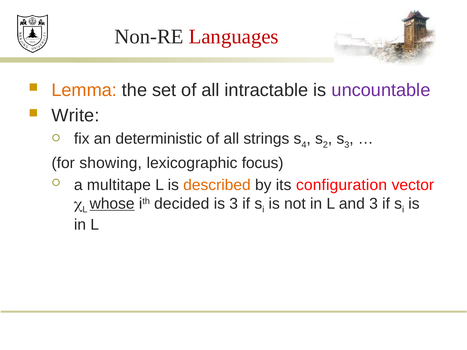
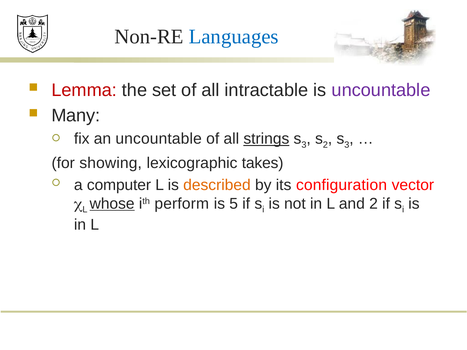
Languages colour: red -> blue (234, 37)
Lemma colour: orange -> red (84, 90)
Write: Write -> Many (76, 116)
an deterministic: deterministic -> uncountable (159, 139)
strings underline: none -> present (266, 139)
4: 4 -> 3 (304, 145)
focus: focus -> takes (263, 163)
multitape: multitape -> computer (119, 185)
decided: decided -> perform (182, 204)
is 3: 3 -> 5 (234, 204)
and 3: 3 -> 2 (374, 204)
